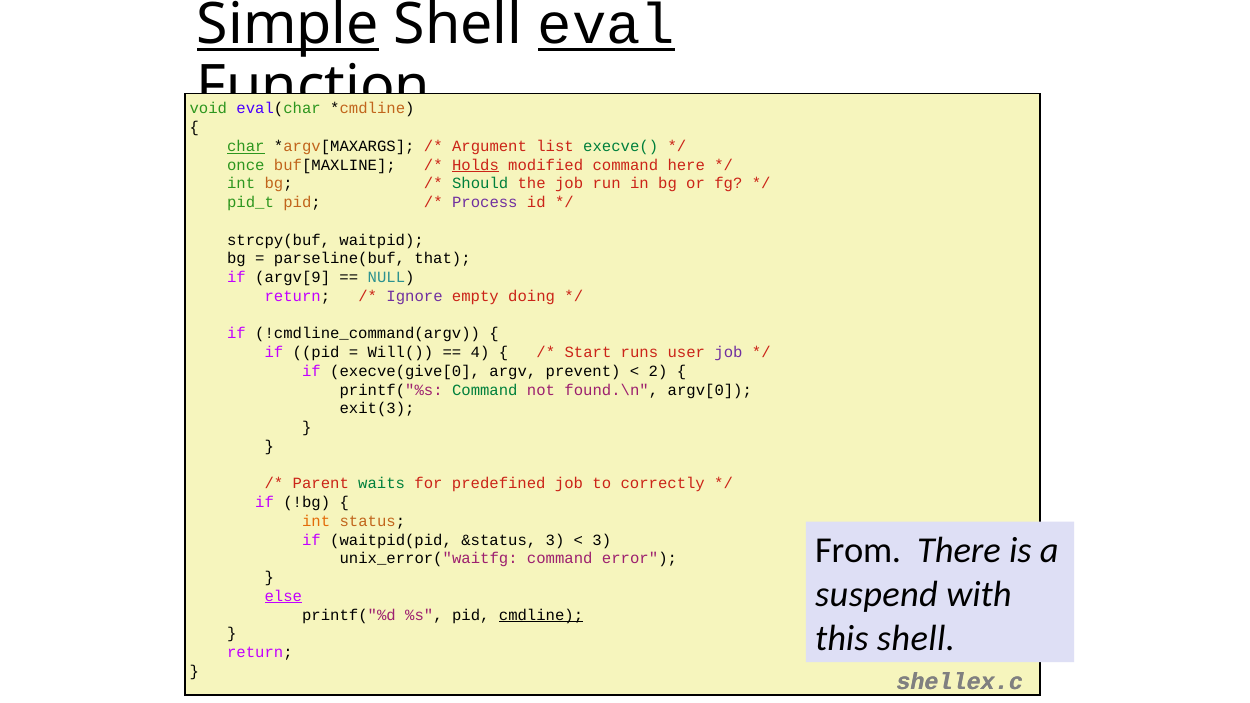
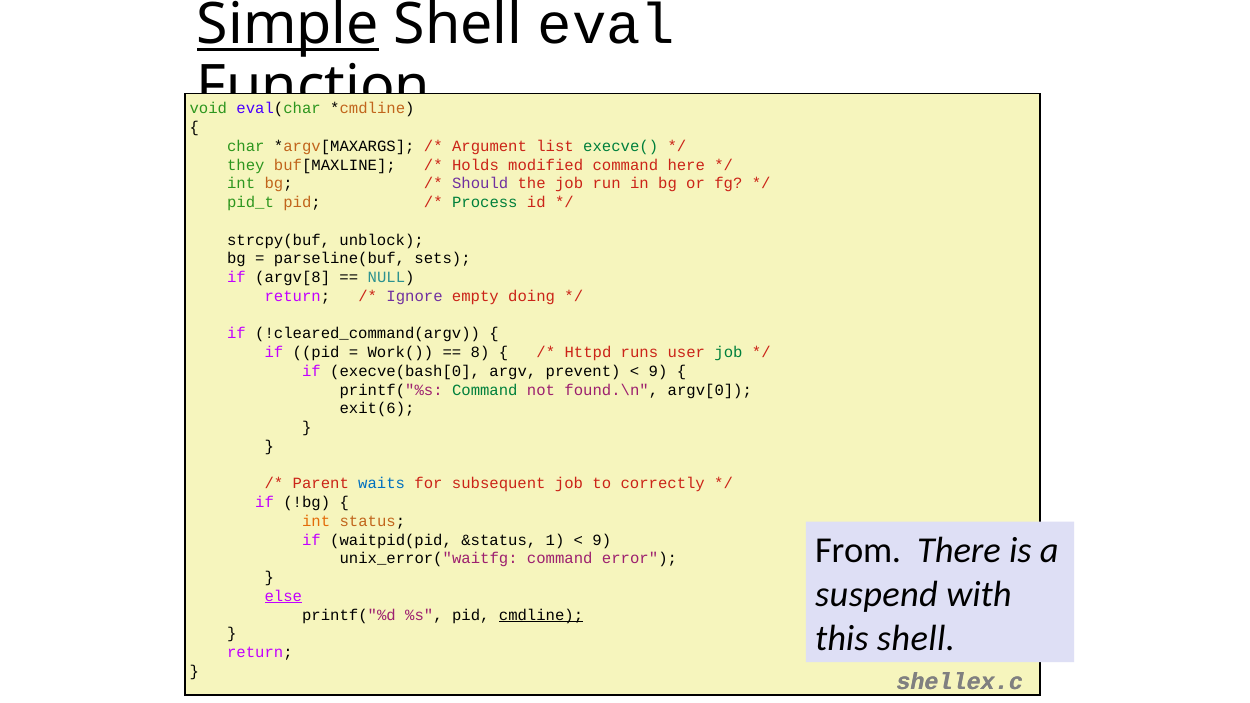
eval underline: present -> none (607, 25)
char underline: present -> none (246, 146)
once: once -> they (246, 165)
Holds underline: present -> none (475, 165)
Should colour: green -> purple (480, 184)
Process colour: purple -> green (485, 203)
waitpid: waitpid -> unblock (382, 240)
that: that -> sets (443, 259)
argv[9: argv[9 -> argv[8 (293, 278)
!cmdline_command(argv: !cmdline_command(argv -> !cleared_command(argv (368, 334)
Will(: Will( -> Work( (400, 353)
4: 4 -> 8 (480, 353)
Start: Start -> Httpd (588, 353)
job colour: purple -> green (728, 353)
execve(give[0: execve(give[0 -> execve(bash[0 (405, 371)
2: 2 -> 9 (658, 371)
exit(3: exit(3 -> exit(6 (377, 409)
waits colour: green -> blue (382, 484)
predefined: predefined -> subsequent (499, 484)
&status 3: 3 -> 1 (555, 540)
3: 3 -> 9 (602, 540)
